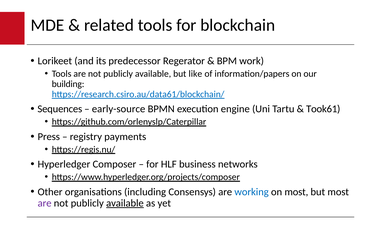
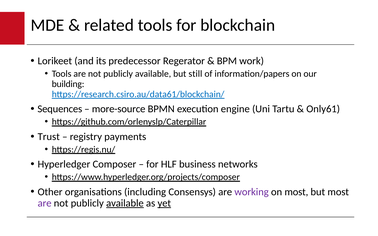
like: like -> still (195, 74)
early-source: early-source -> more-source (119, 109)
Took61: Took61 -> Only61 (323, 109)
Press: Press -> Trust (49, 137)
working colour: blue -> purple (252, 192)
yet underline: none -> present (164, 203)
